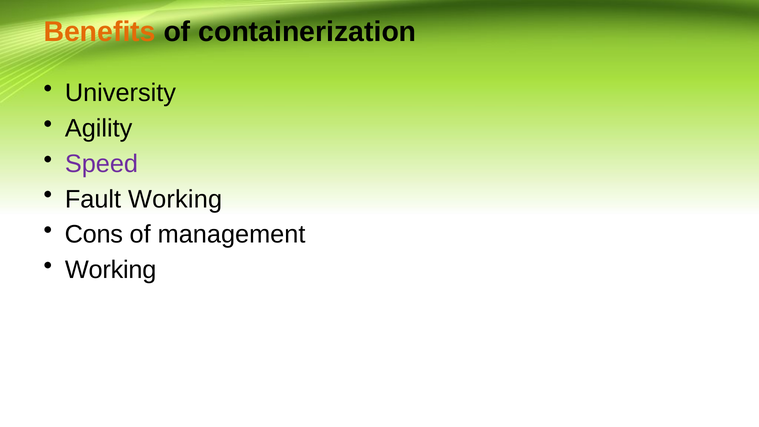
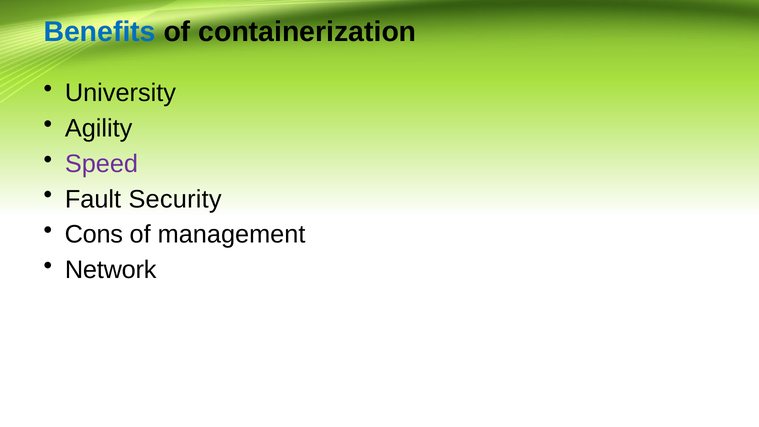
Benefits colour: orange -> blue (100, 32)
Fault Working: Working -> Security (175, 199)
Working: Working -> Network (111, 270)
